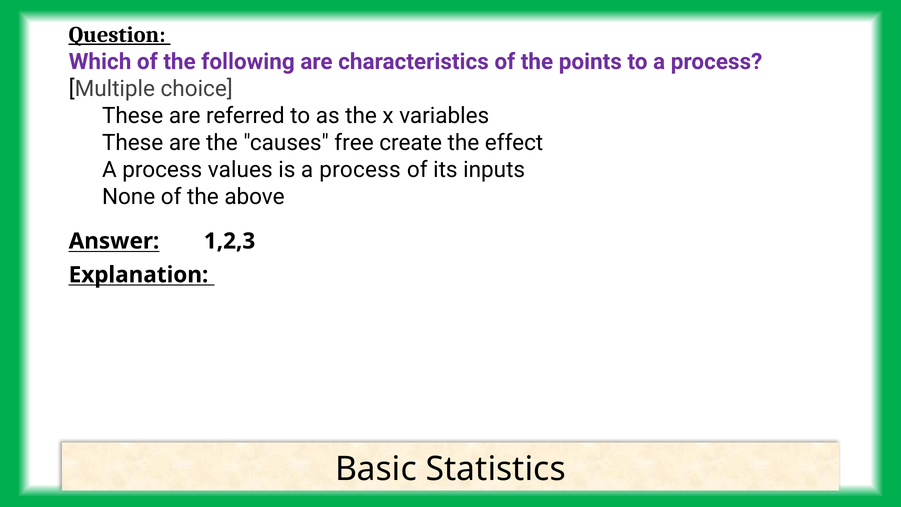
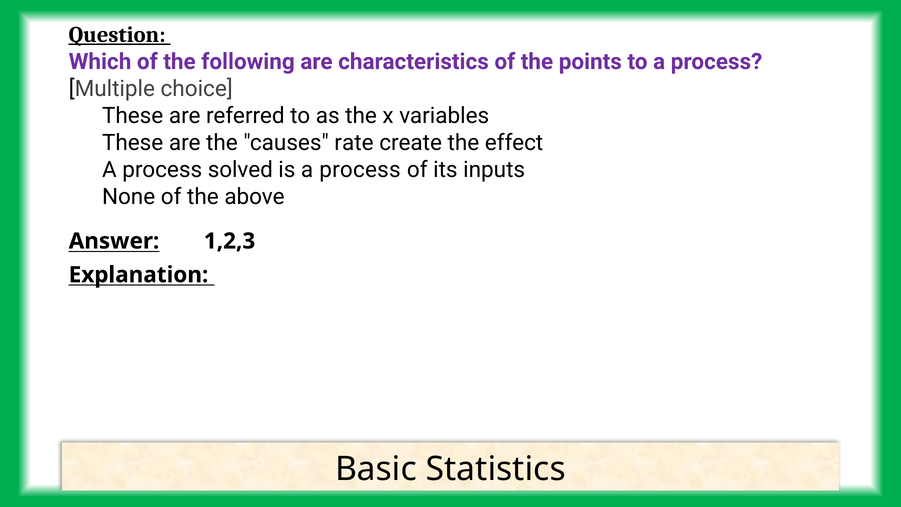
free: free -> rate (354, 143)
values: values -> solved (240, 170)
